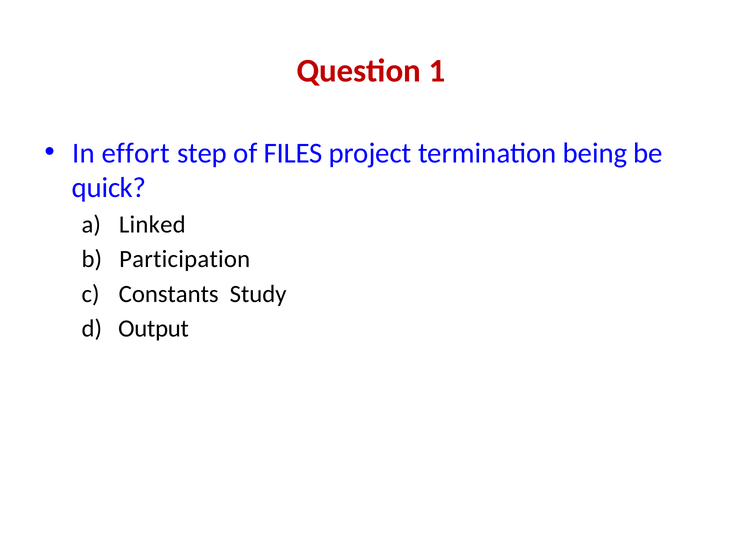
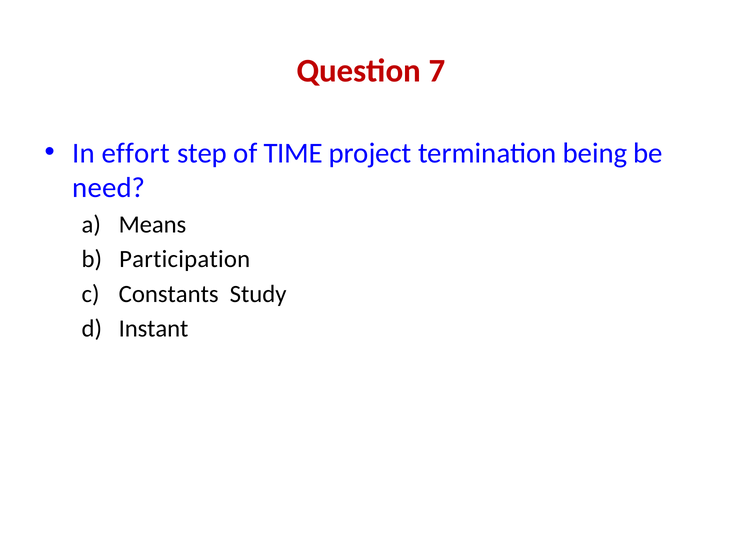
1: 1 -> 7 (437, 71)
FILES: FILES -> TIME (293, 153)
quick: quick -> need (109, 188)
Linked: Linked -> Means (152, 224)
Output: Output -> Instant (153, 328)
